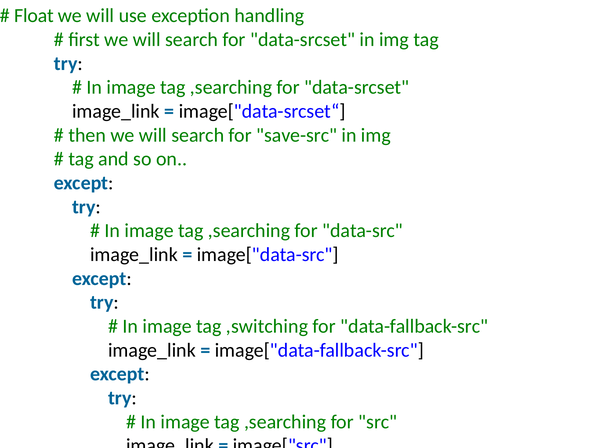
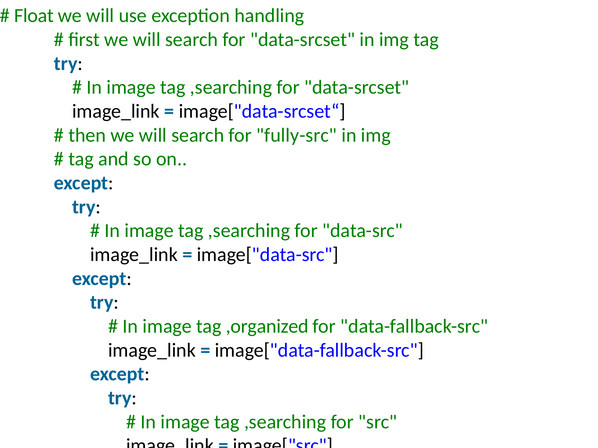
save-src: save-src -> fully-src (297, 135)
,switching: ,switching -> ,organized (267, 327)
